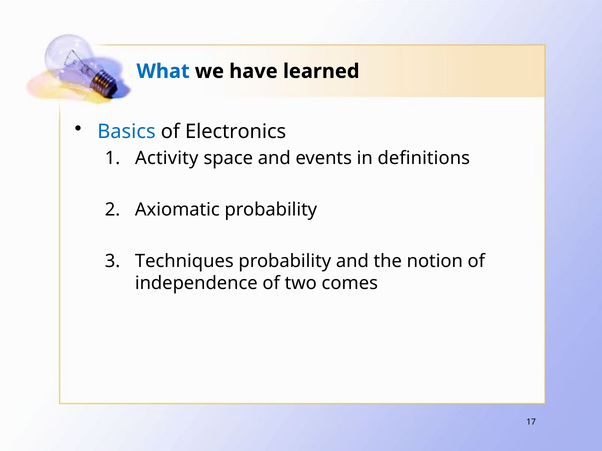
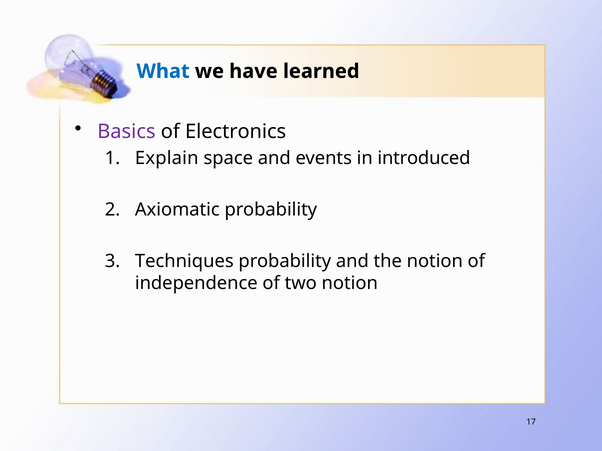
Basics colour: blue -> purple (126, 132)
Activity: Activity -> Explain (167, 158)
definitions: definitions -> introduced (424, 158)
two comes: comes -> notion (350, 284)
